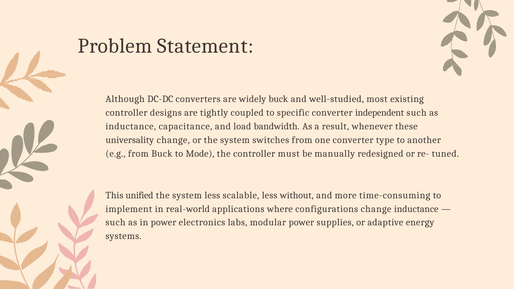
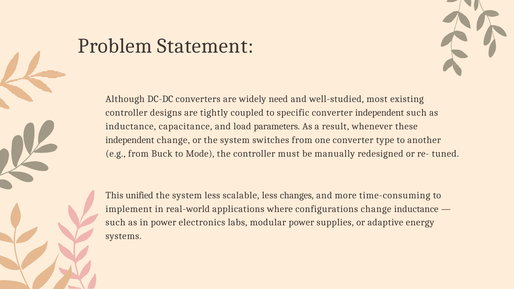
widely buck: buck -> need (278, 99)
bandwidth: bandwidth -> parameters (277, 126)
universality: universality -> independent (130, 140)
without: without -> changes (297, 195)
